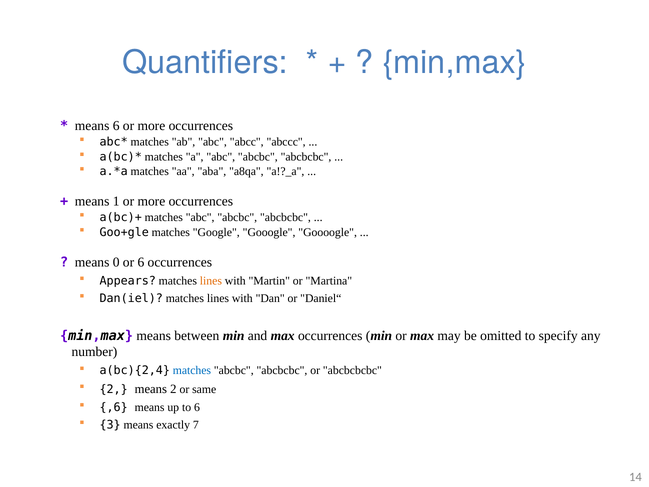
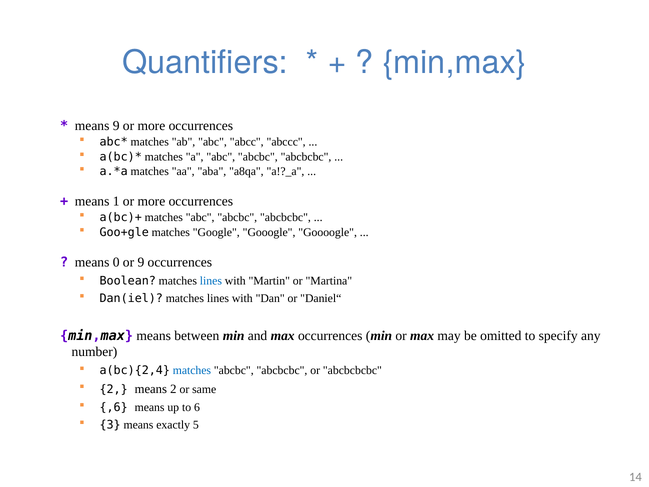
means 6: 6 -> 9 (116, 126)
or 6: 6 -> 9 (141, 262)
Appears: Appears -> Boolean (128, 281)
lines colour: orange -> blue (211, 281)
7: 7 -> 5 (196, 425)
